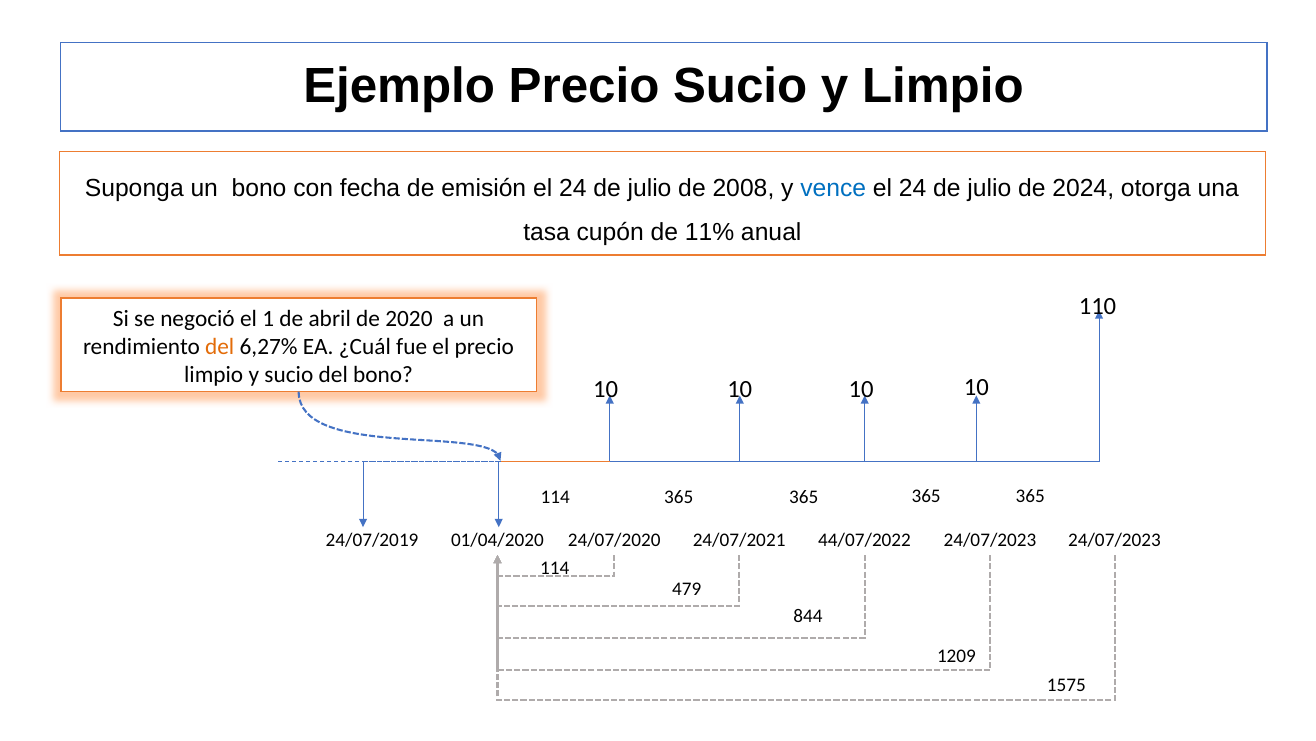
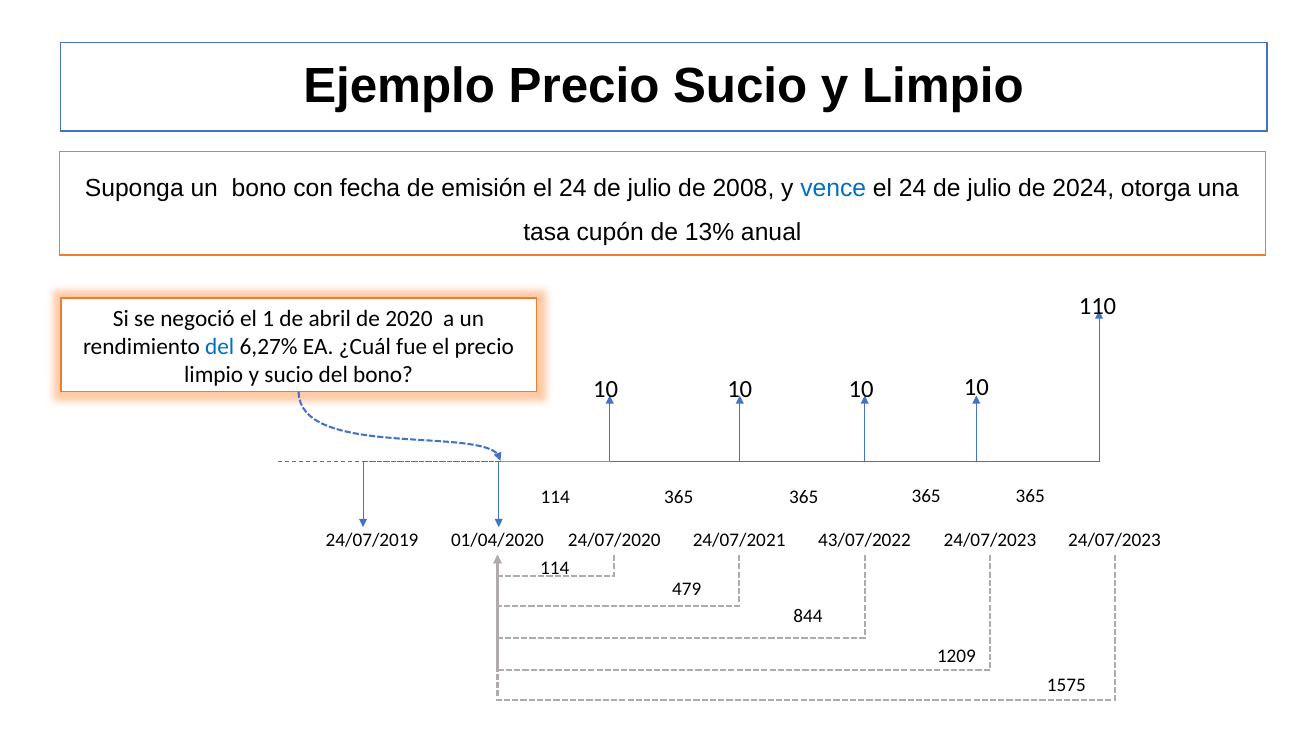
11%: 11% -> 13% (710, 232)
del colour: orange -> blue (220, 346)
44/07/2022: 44/07/2022 -> 43/07/2022 (865, 539)
